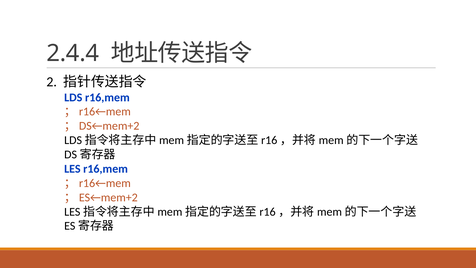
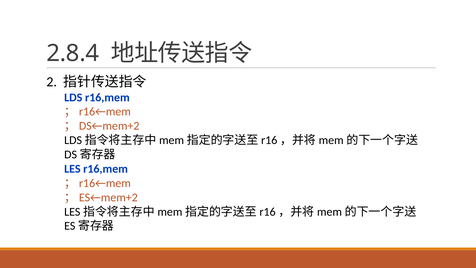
2.4.4: 2.4.4 -> 2.8.4 (73, 53)
